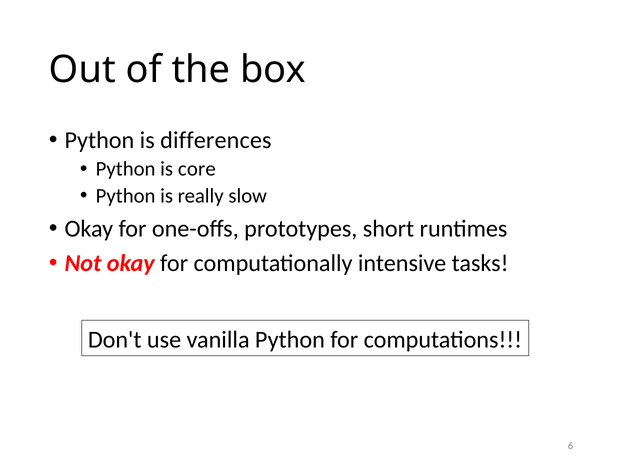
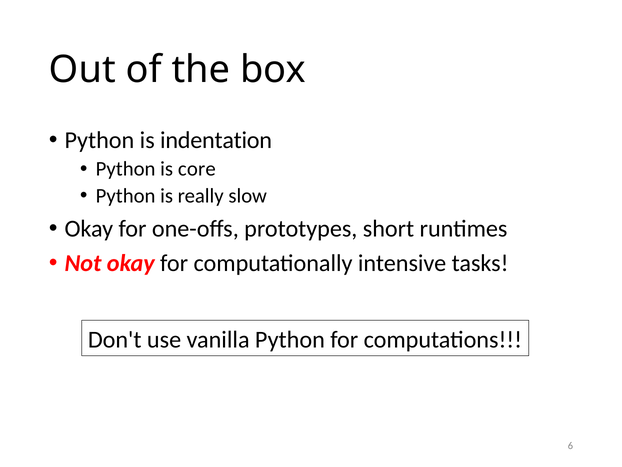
differences: differences -> indentation (216, 140)
